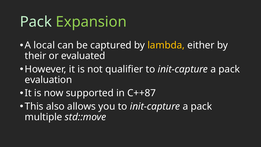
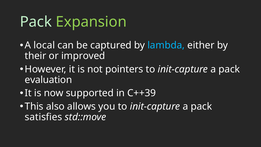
lambda colour: yellow -> light blue (166, 45)
evaluated: evaluated -> improved (83, 56)
qualifier: qualifier -> pointers (124, 69)
C++87: C++87 -> C++39 (142, 93)
multiple: multiple -> satisfies (43, 117)
